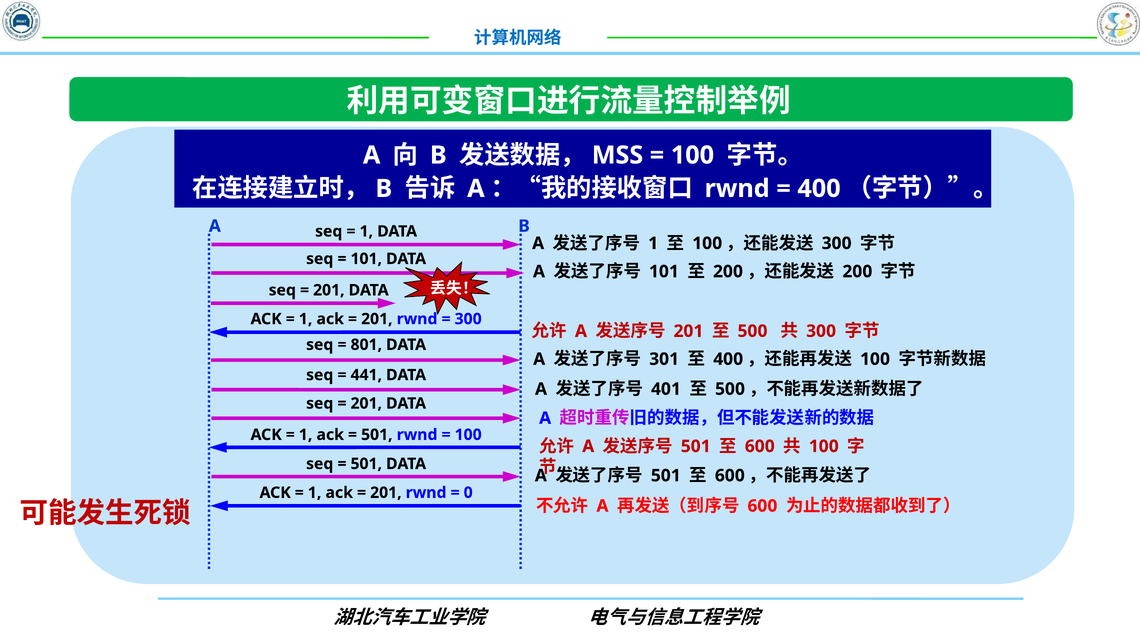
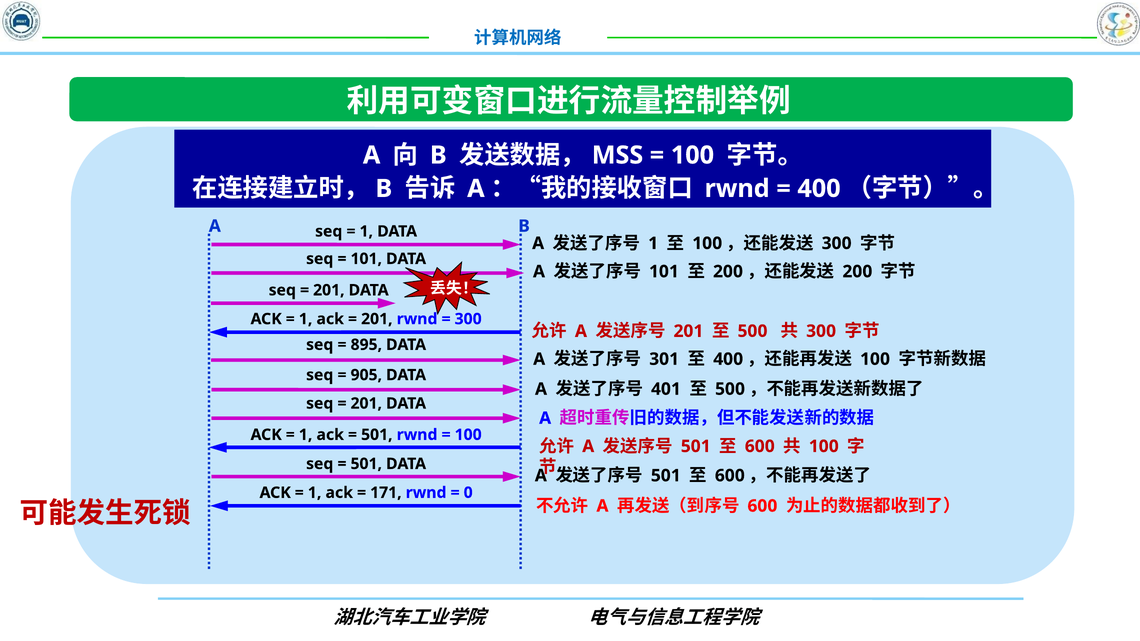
801: 801 -> 895 (366, 345)
441: 441 -> 905 (366, 375)
201: 201 -> 171 (386, 493)
